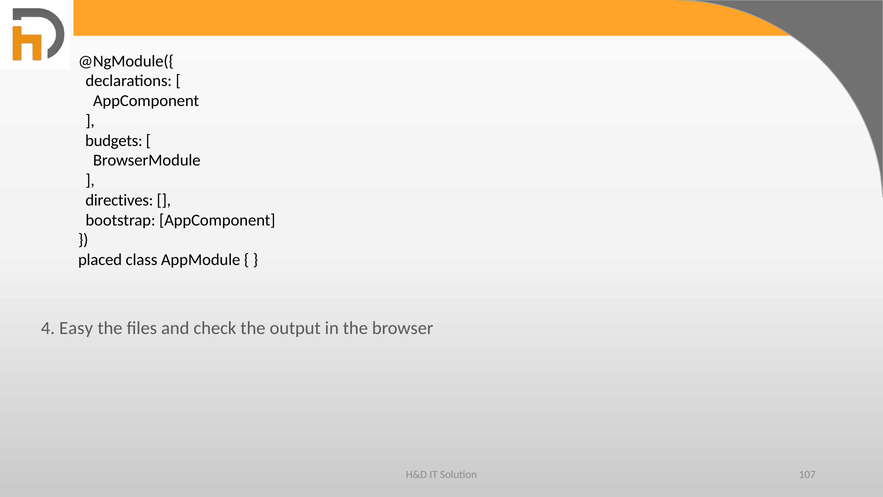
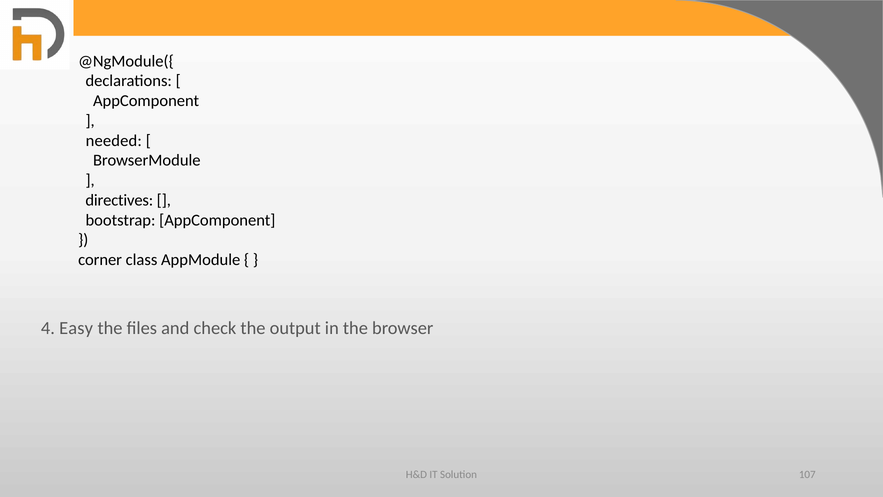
budgets: budgets -> needed (114, 141)
placed: placed -> corner (100, 260)
